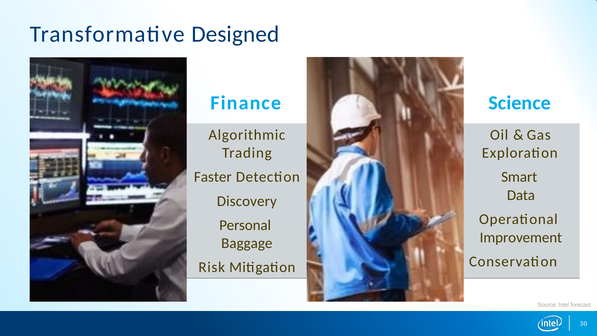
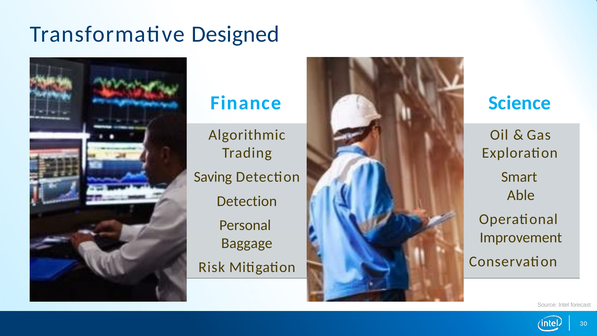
Faster: Faster -> Saving (213, 177)
Data: Data -> Able (521, 195)
Discovery: Discovery -> Detection (247, 201)
